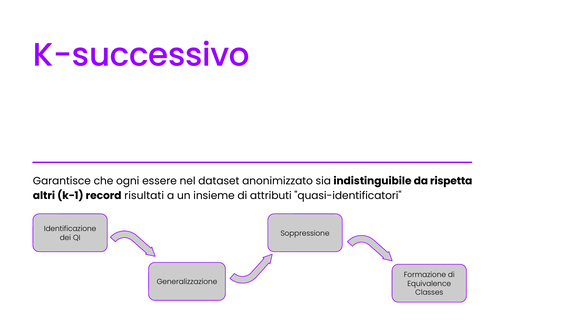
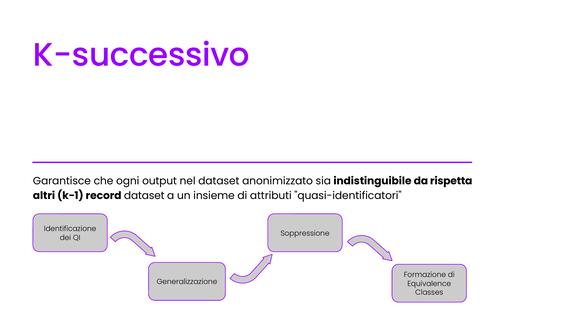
essere: essere -> output (160, 181)
record risultati: risultati -> dataset (144, 196)
